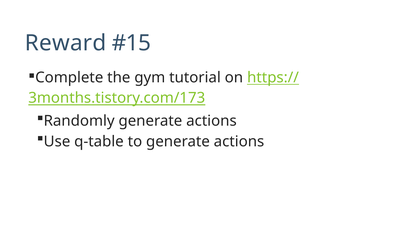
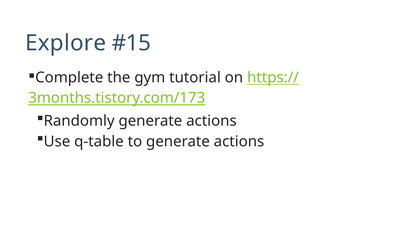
Reward: Reward -> Explore (66, 43)
